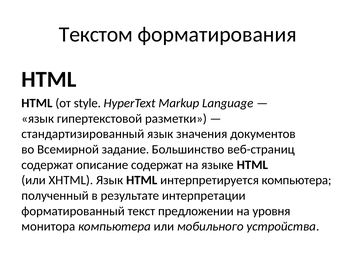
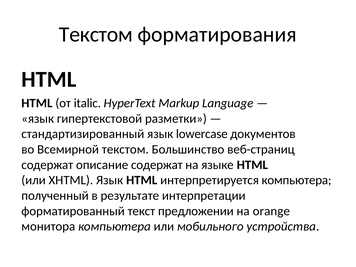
style: style -> italic (87, 103)
значения: значения -> lowercase (202, 134)
Всемирной задание: задание -> текстом (125, 149)
уровня: уровня -> orange (271, 211)
